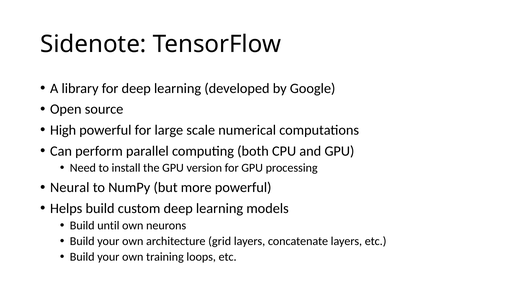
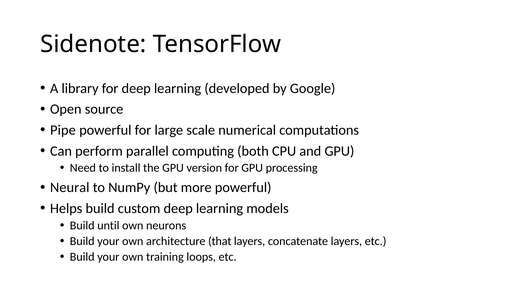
High: High -> Pipe (63, 130)
grid: grid -> that (220, 242)
